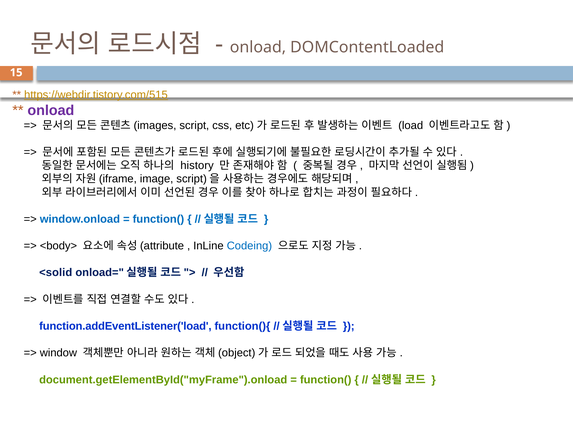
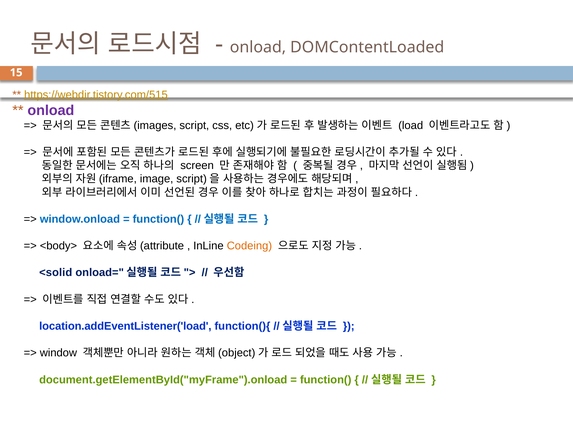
history: history -> screen (197, 165)
Codeing colour: blue -> orange (249, 246)
function.addEventListener('load: function.addEventListener('load -> location.addEventListener('load (125, 326)
